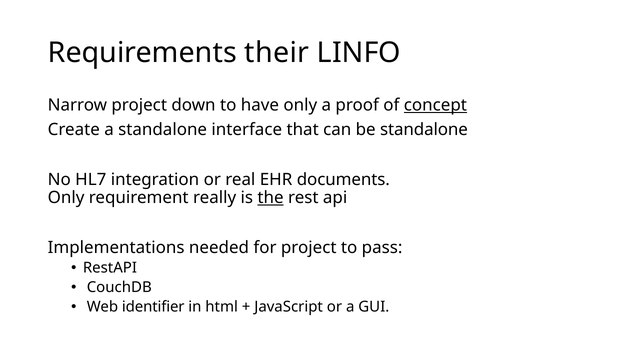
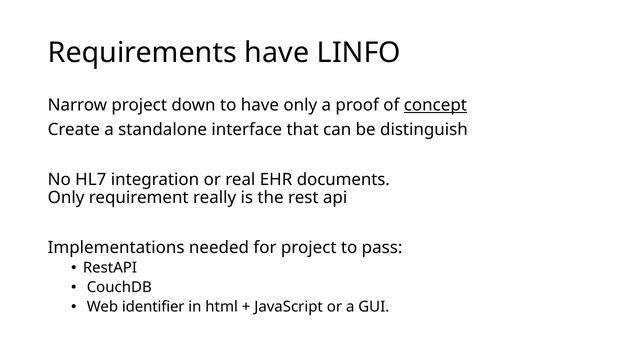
Requirements their: their -> have (277, 53)
be standalone: standalone -> distinguish (424, 130)
the underline: present -> none (271, 198)
